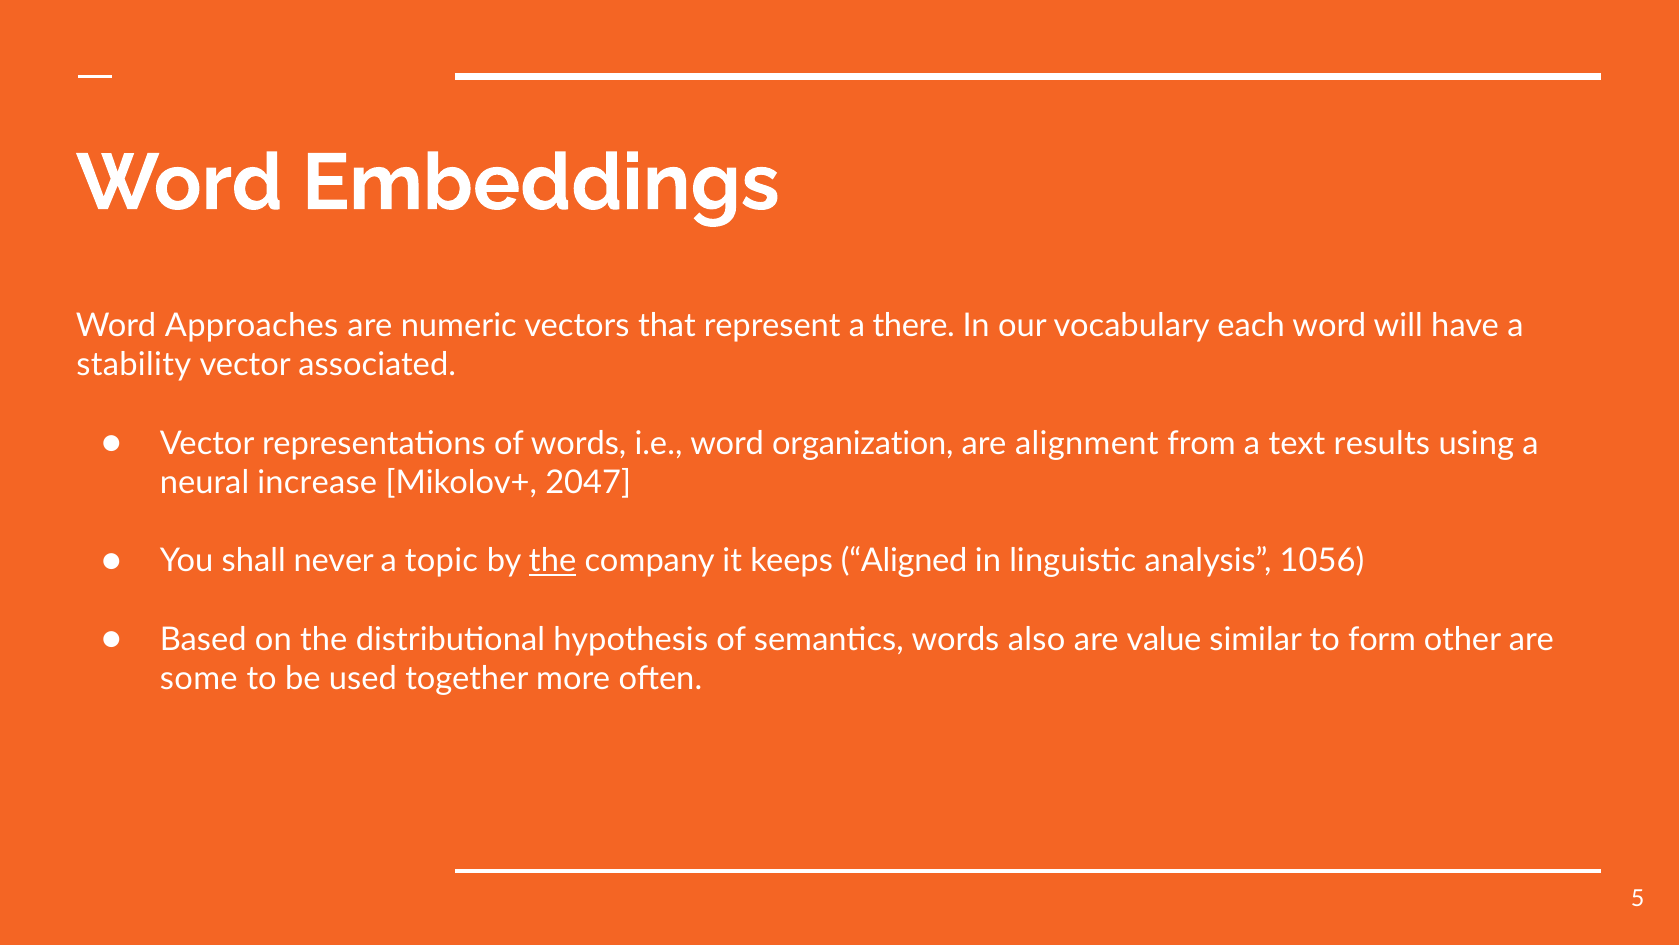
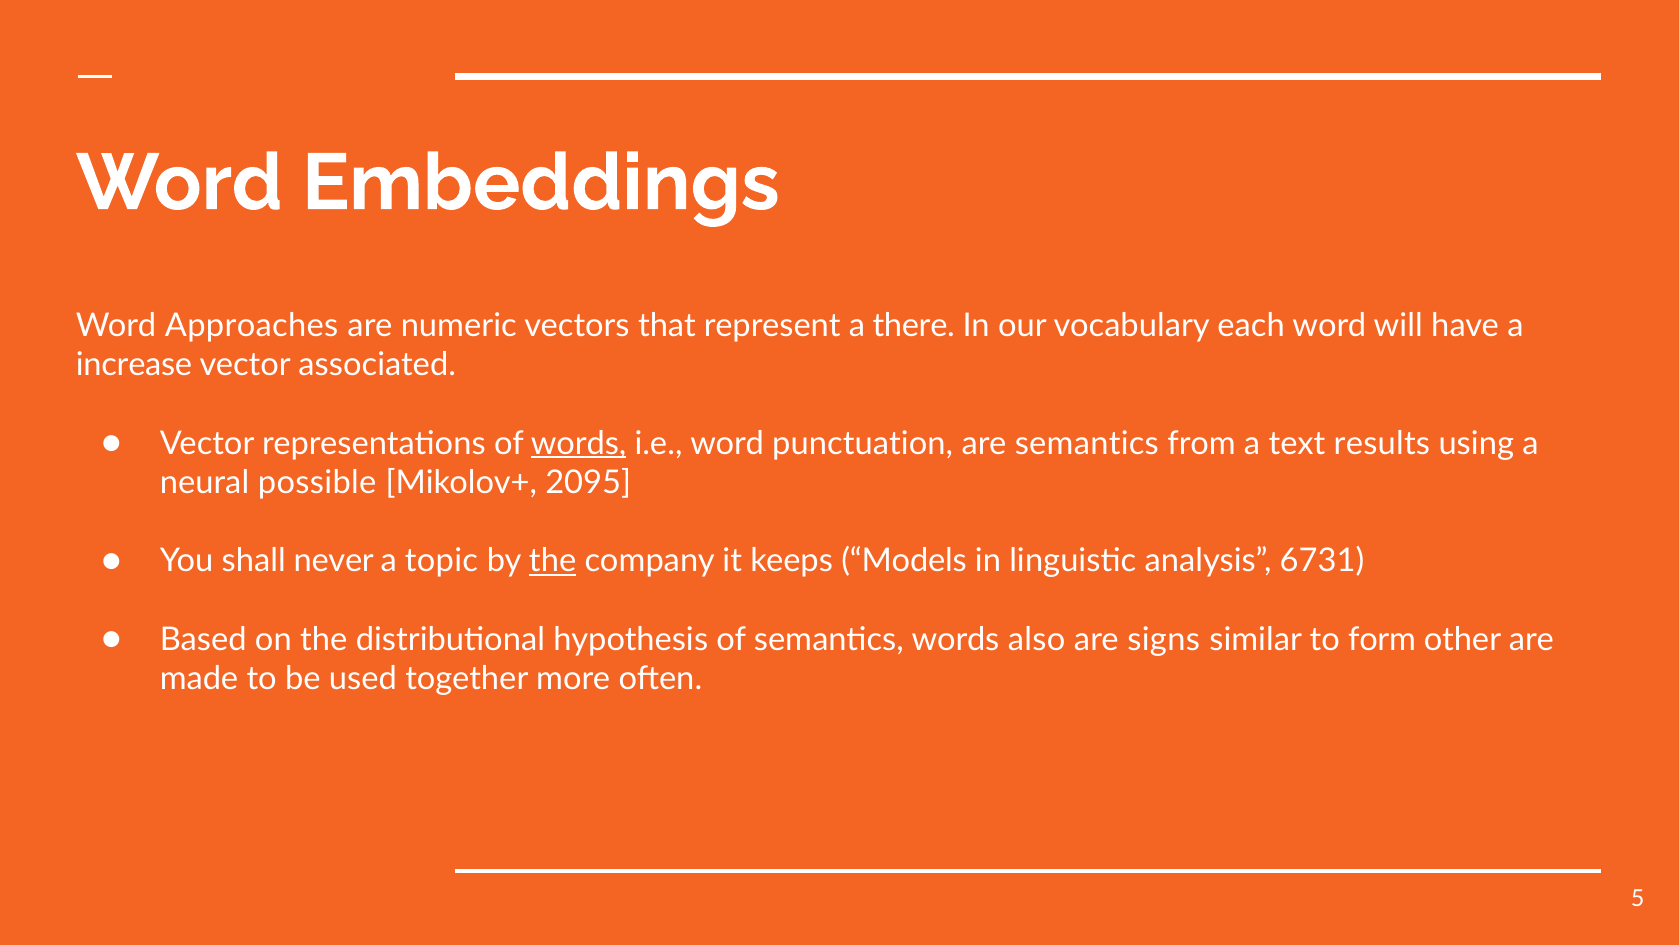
stability: stability -> increase (134, 365)
words underline: none -> present (579, 443)
organization: organization -> punctuation (863, 443)
are alignment: alignment -> semantics (1087, 443)
increase: increase -> possible (317, 482)
2047: 2047 -> 2095 (588, 482)
Aligned: Aligned -> Models (904, 561)
1056: 1056 -> 6731 (1322, 561)
value: value -> signs (1164, 639)
some: some -> made (199, 678)
